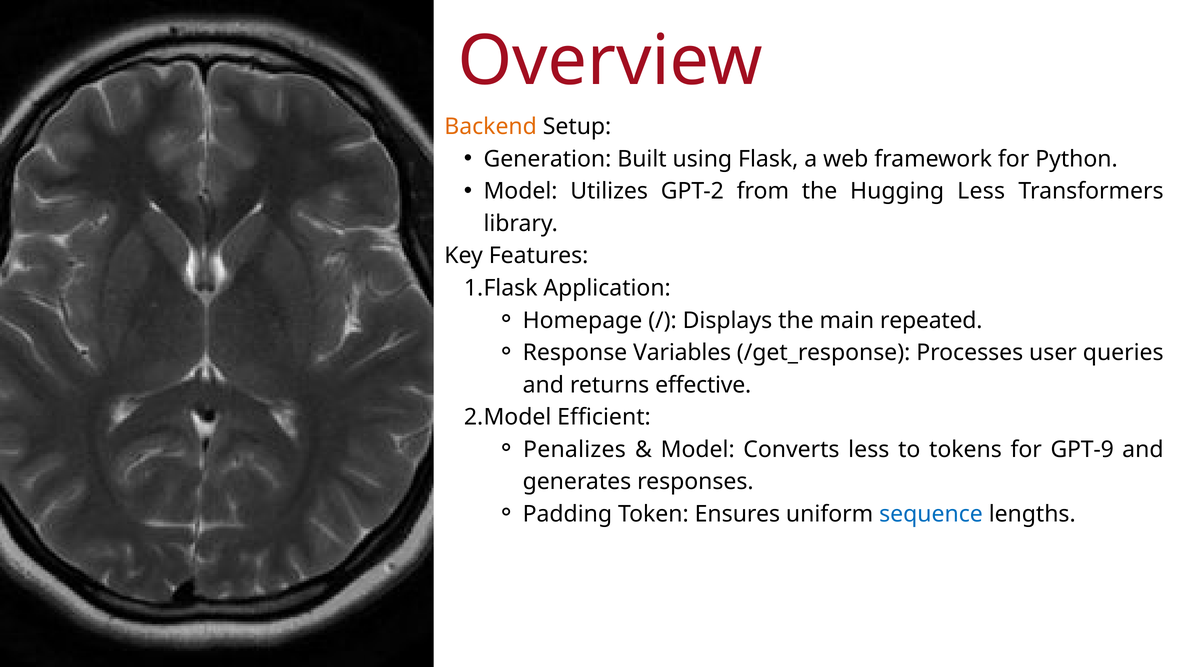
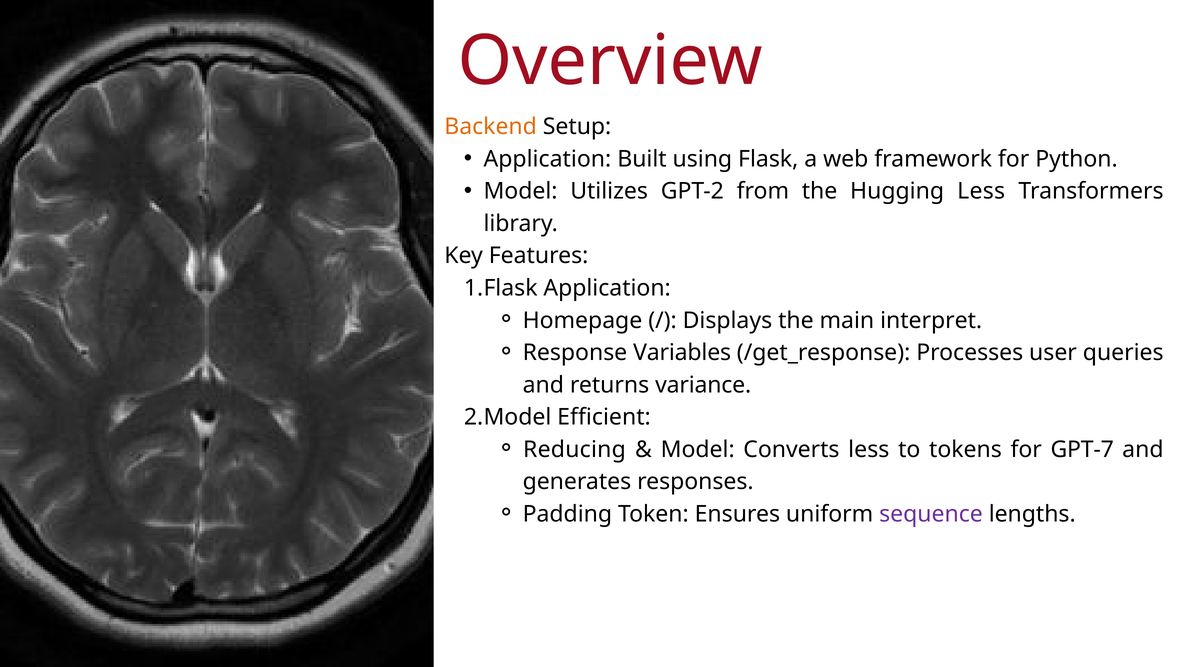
Generation: Generation -> Application (547, 159)
repeated: repeated -> interpret (931, 320)
effective: effective -> variance (703, 385)
Penalizes: Penalizes -> Reducing (574, 449)
GPT-9: GPT-9 -> GPT-7 (1082, 449)
sequence colour: blue -> purple (931, 514)
